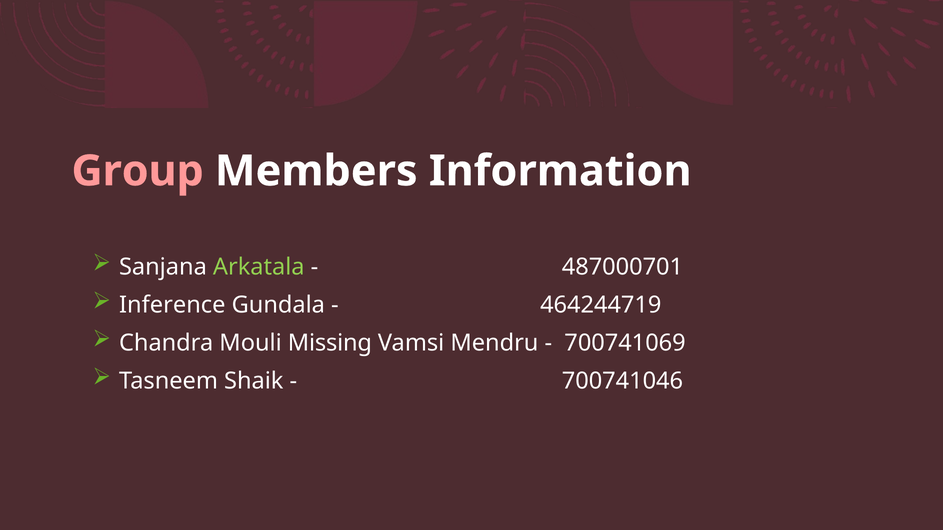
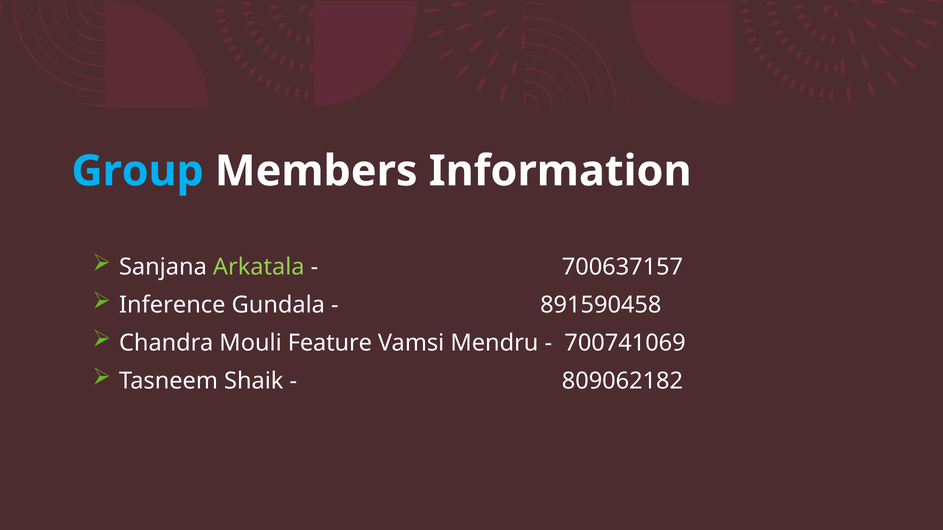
Group colour: pink -> light blue (138, 171)
487000701: 487000701 -> 700637157 (622, 267)
464244719: 464244719 -> 891590458 (601, 305)
Missing: Missing -> Feature (330, 343)
700741046: 700741046 -> 809062182 (622, 381)
